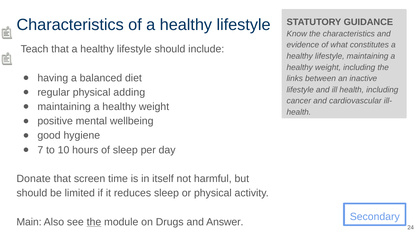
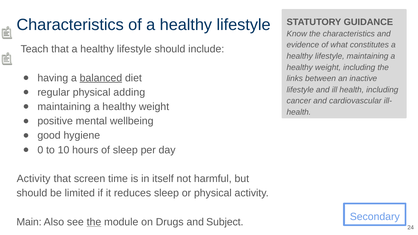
balanced underline: none -> present (101, 78)
7: 7 -> 0 (40, 150)
Donate: Donate -> Activity (34, 179)
Answer: Answer -> Subject (225, 222)
